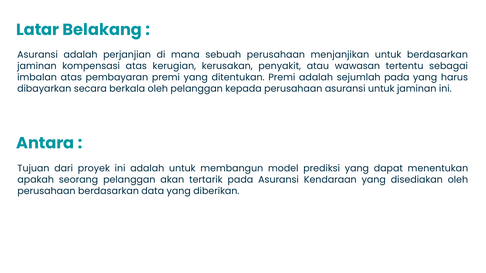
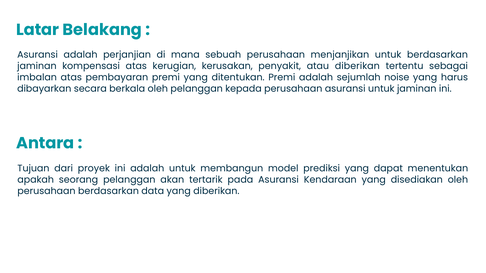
atau wawasan: wawasan -> diberikan (357, 66)
sejumlah pada: pada -> noise (397, 78)
